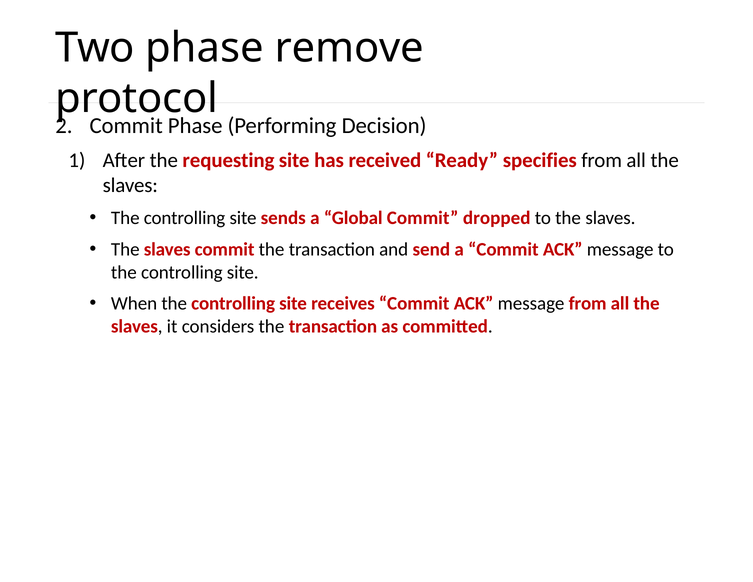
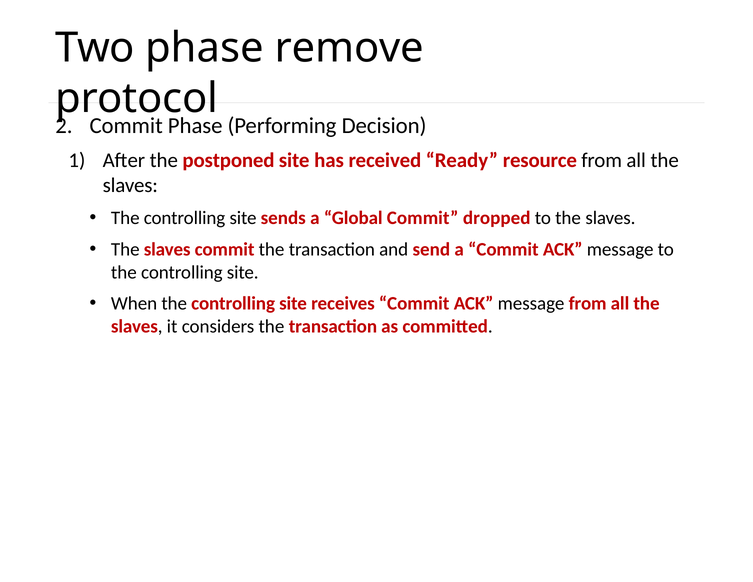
requesting: requesting -> postponed (229, 160)
specifies: specifies -> resource (540, 160)
